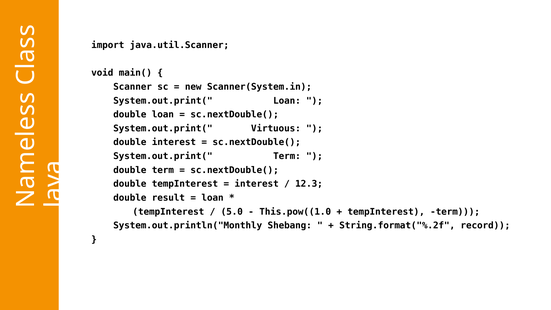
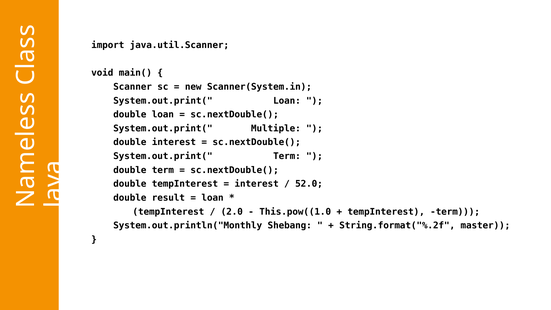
Virtuous: Virtuous -> Multiple (276, 128)
12.3: 12.3 -> 52.0 (309, 184)
5.0: 5.0 -> 2.0 (232, 212)
record: record -> master (485, 226)
